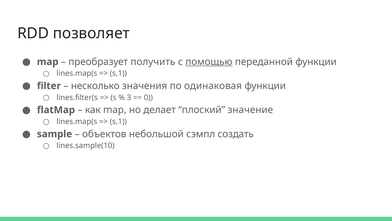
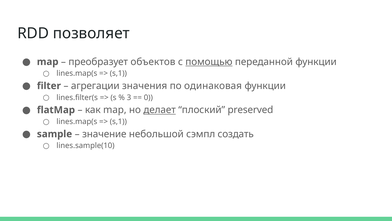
получить: получить -> объектов (153, 62)
несколько: несколько -> агрегации (95, 86)
делает underline: none -> present (160, 110)
значение: значение -> preserved (250, 110)
объектов: объектов -> значение (104, 134)
